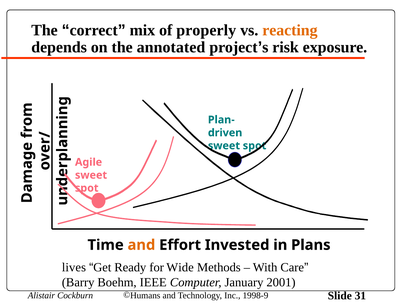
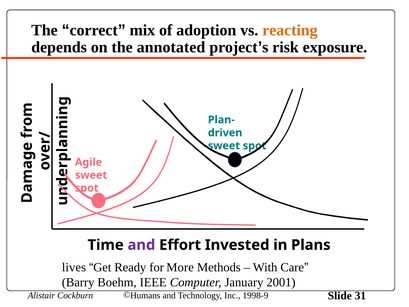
properly: properly -> adoption (206, 30)
and colour: orange -> purple (141, 245)
Wide: Wide -> More (180, 267)
